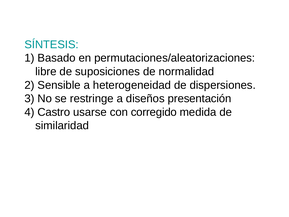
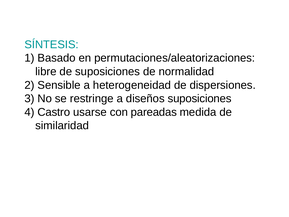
diseños presentación: presentación -> suposiciones (200, 98)
corregido: corregido -> pareadas (154, 112)
